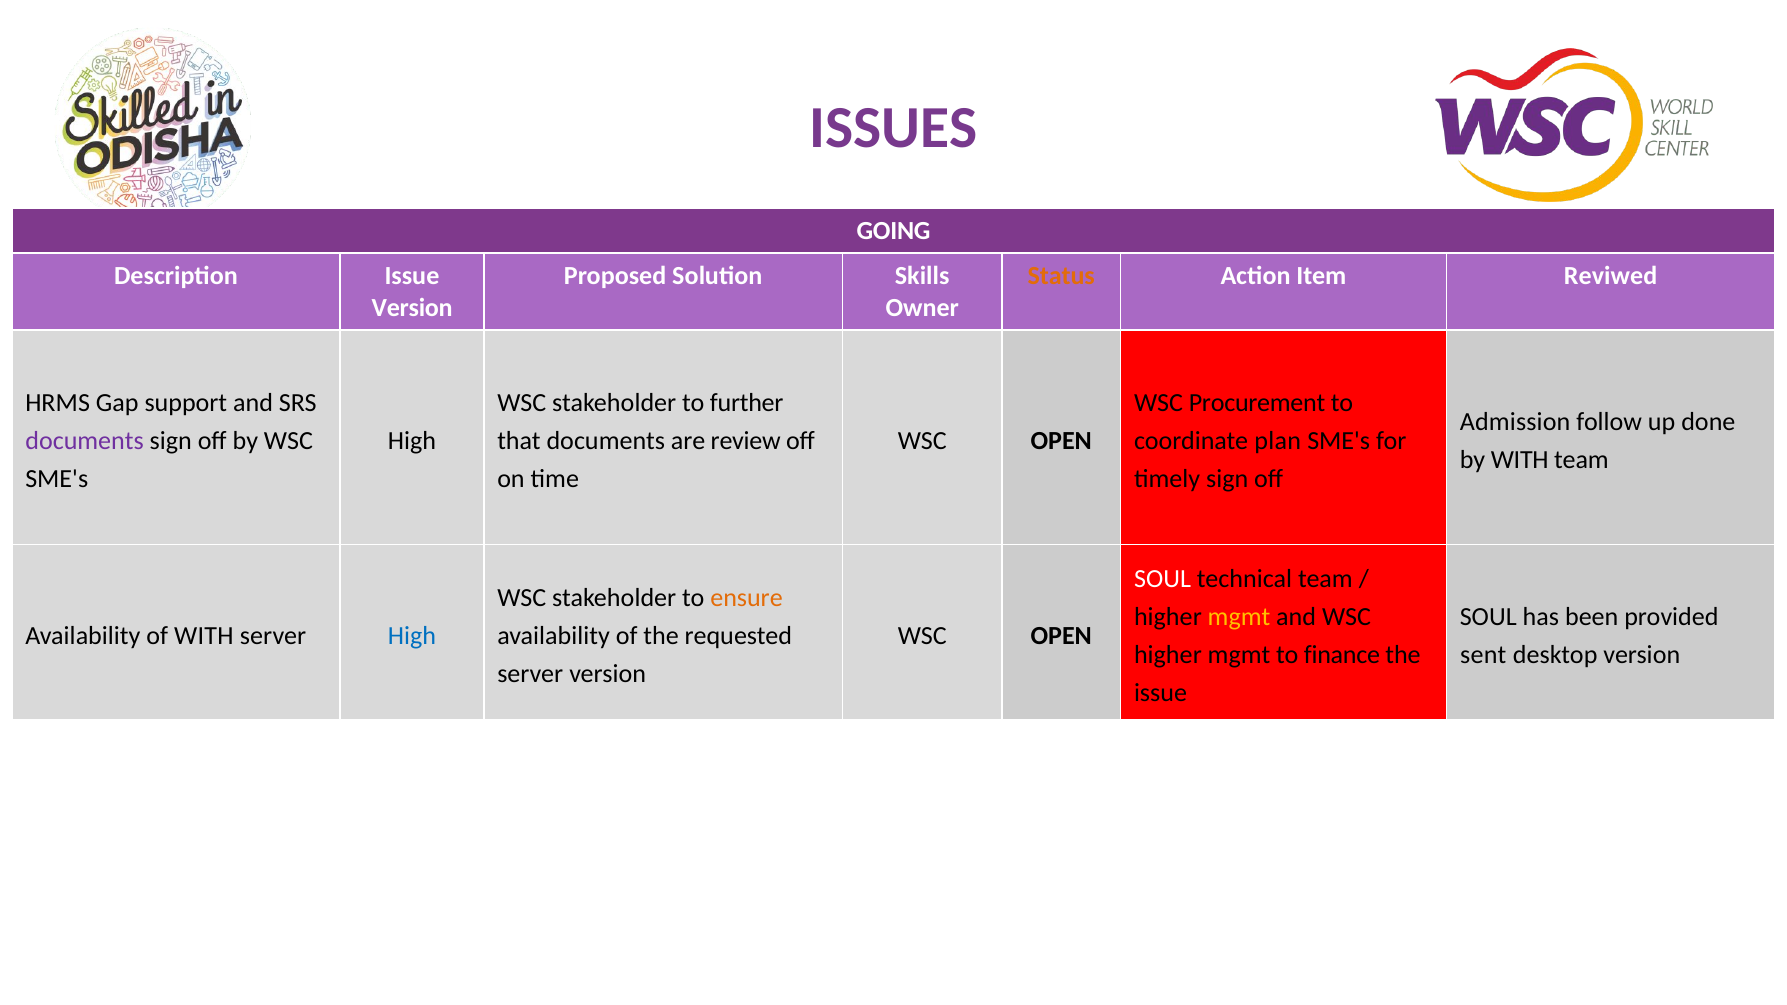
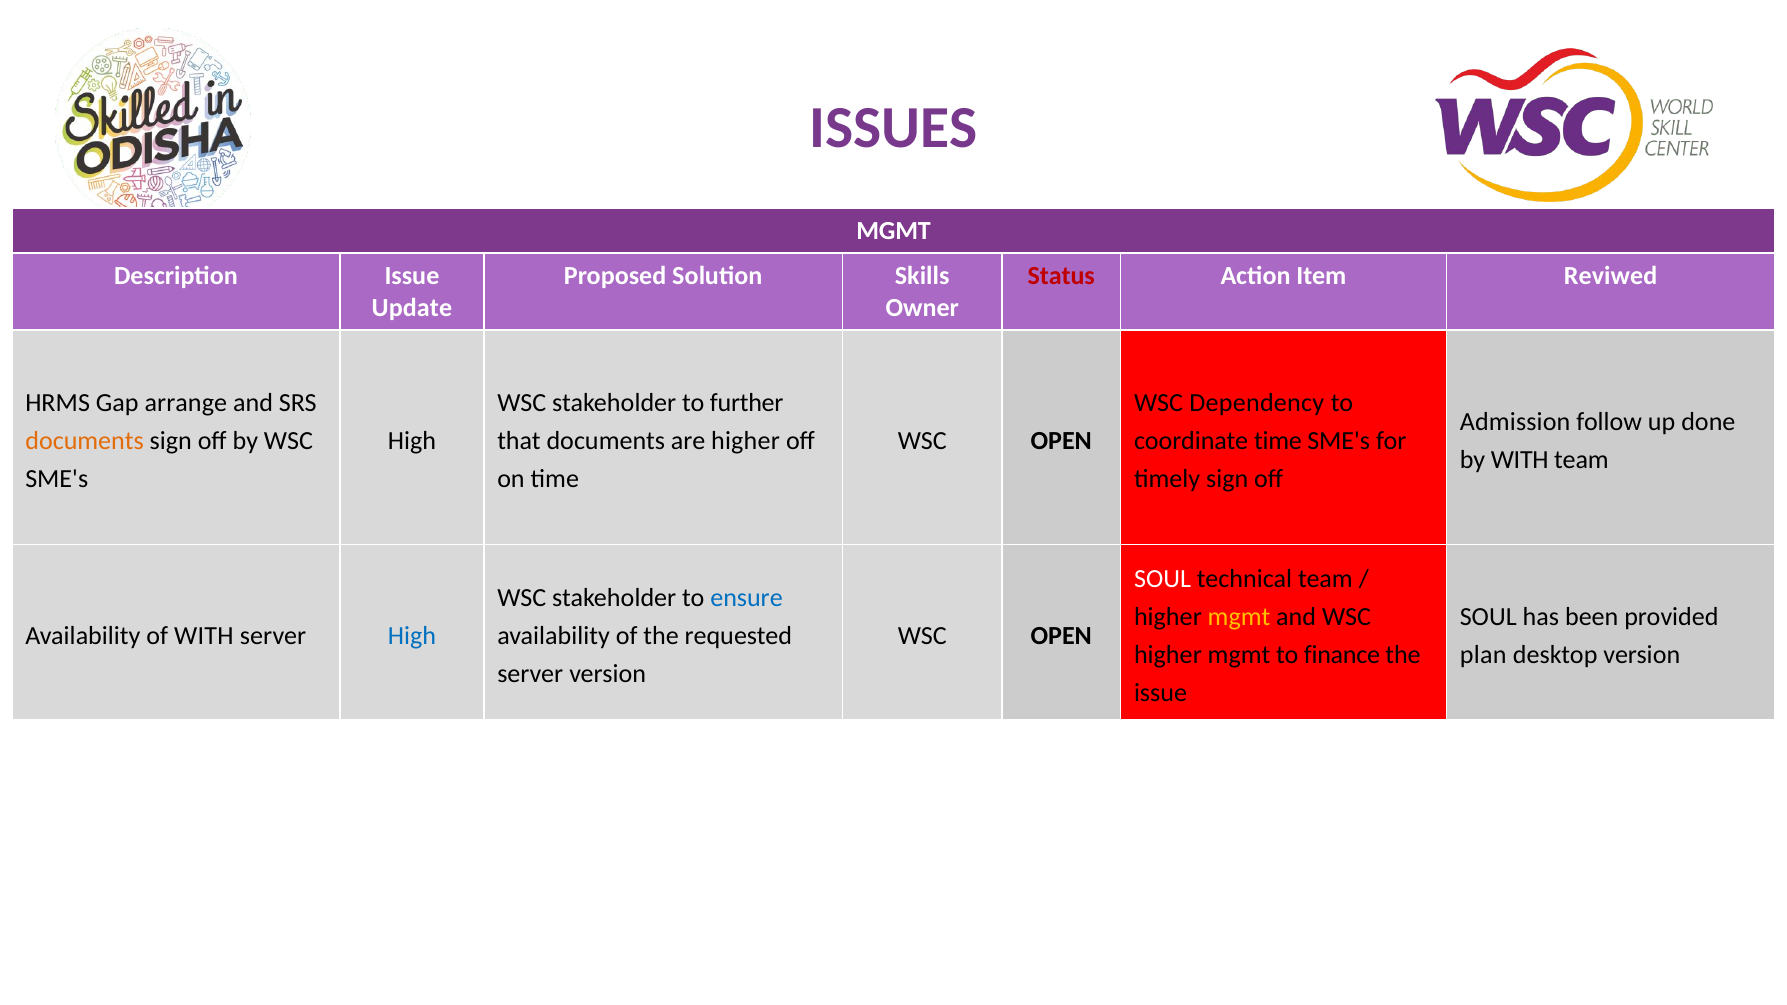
GOING: GOING -> MGMT (894, 231)
Status colour: orange -> red (1061, 276)
Version: Version -> Update (412, 308)
support: support -> arrange (186, 403)
Procurement: Procurement -> Dependency (1257, 403)
documents colour: purple -> orange (85, 441)
are review: review -> higher (746, 441)
coordinate plan: plan -> time (1278, 441)
ensure colour: orange -> blue (747, 598)
sent: sent -> plan (1483, 655)
